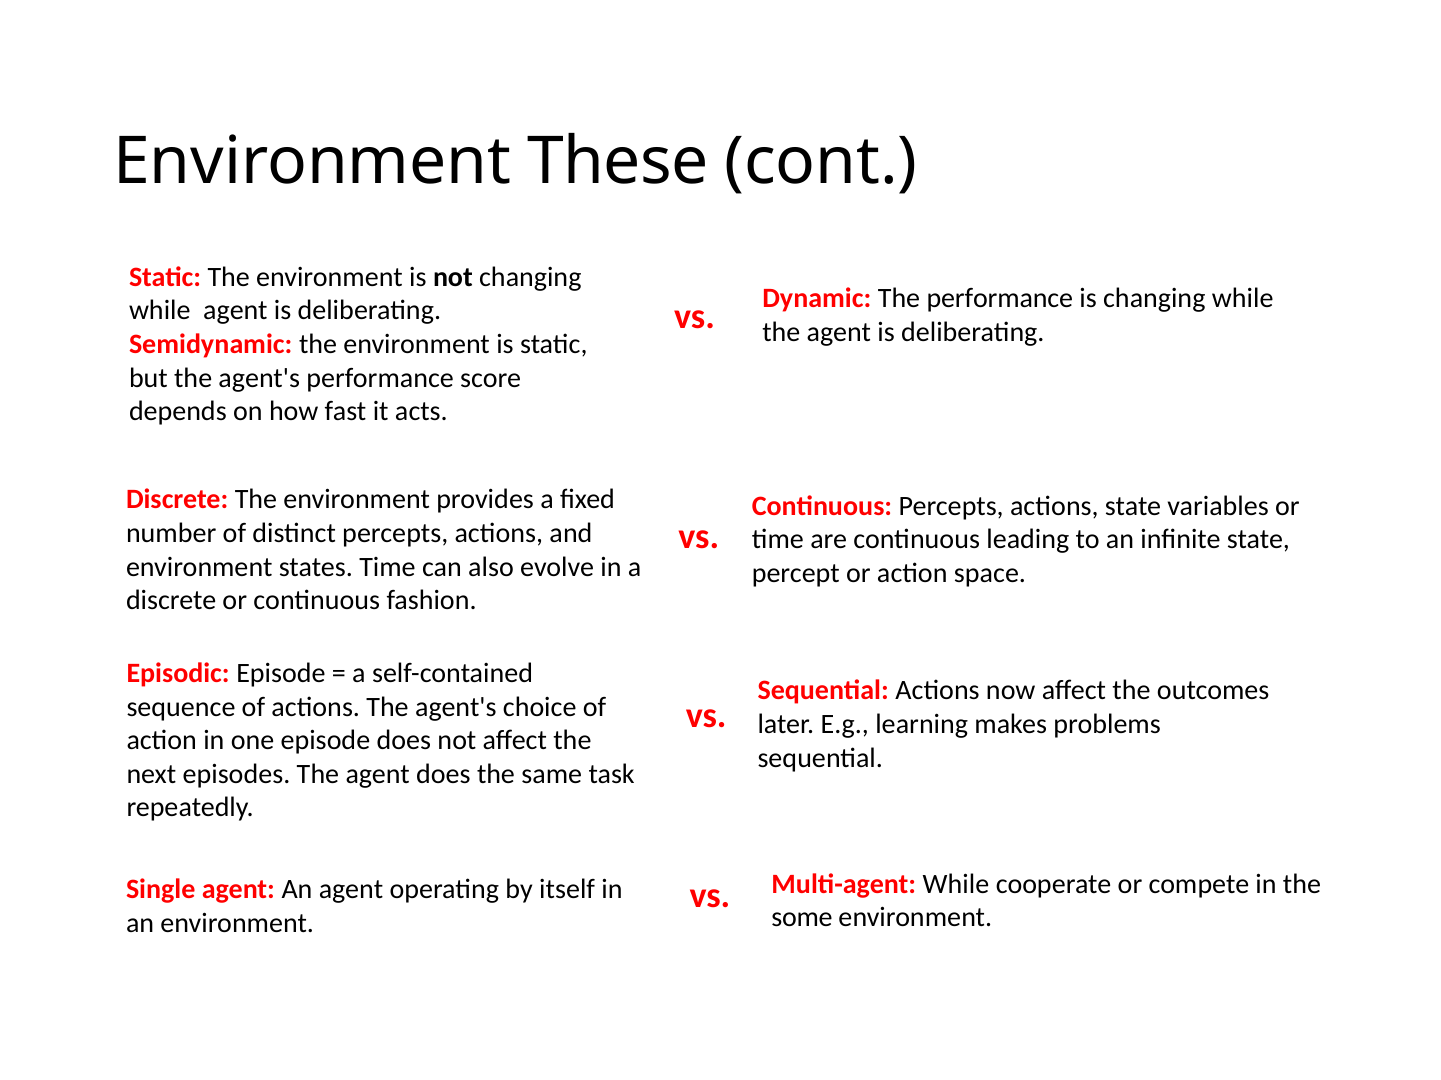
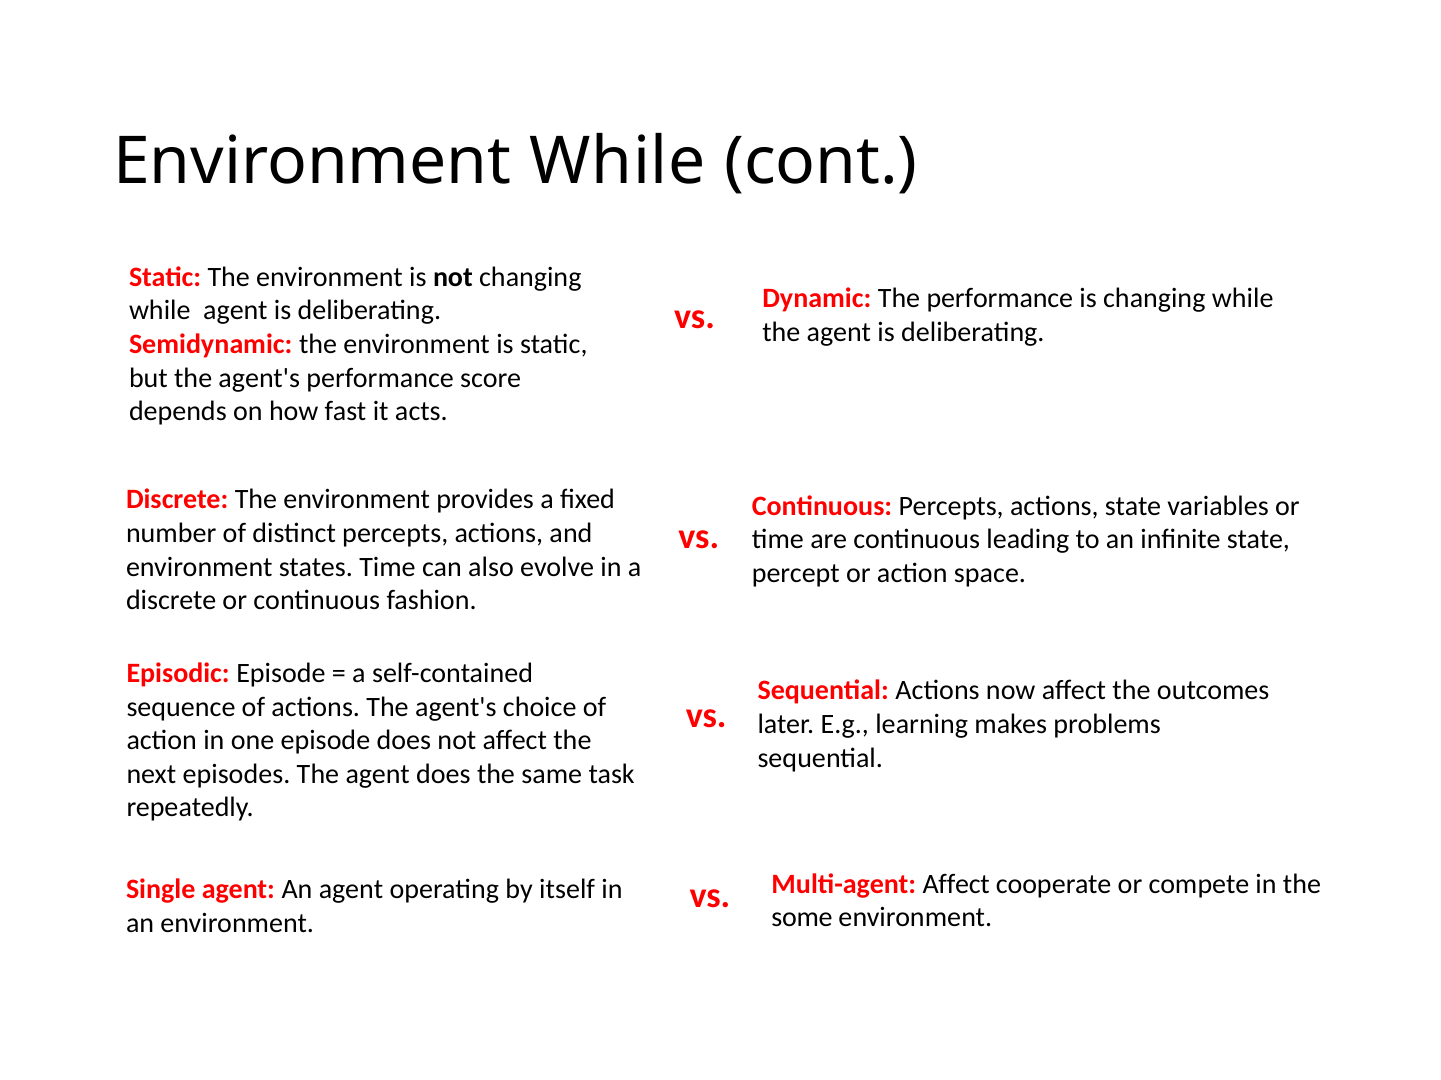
Environment These: These -> While (618, 162)
Multi-agent While: While -> Affect (956, 884)
